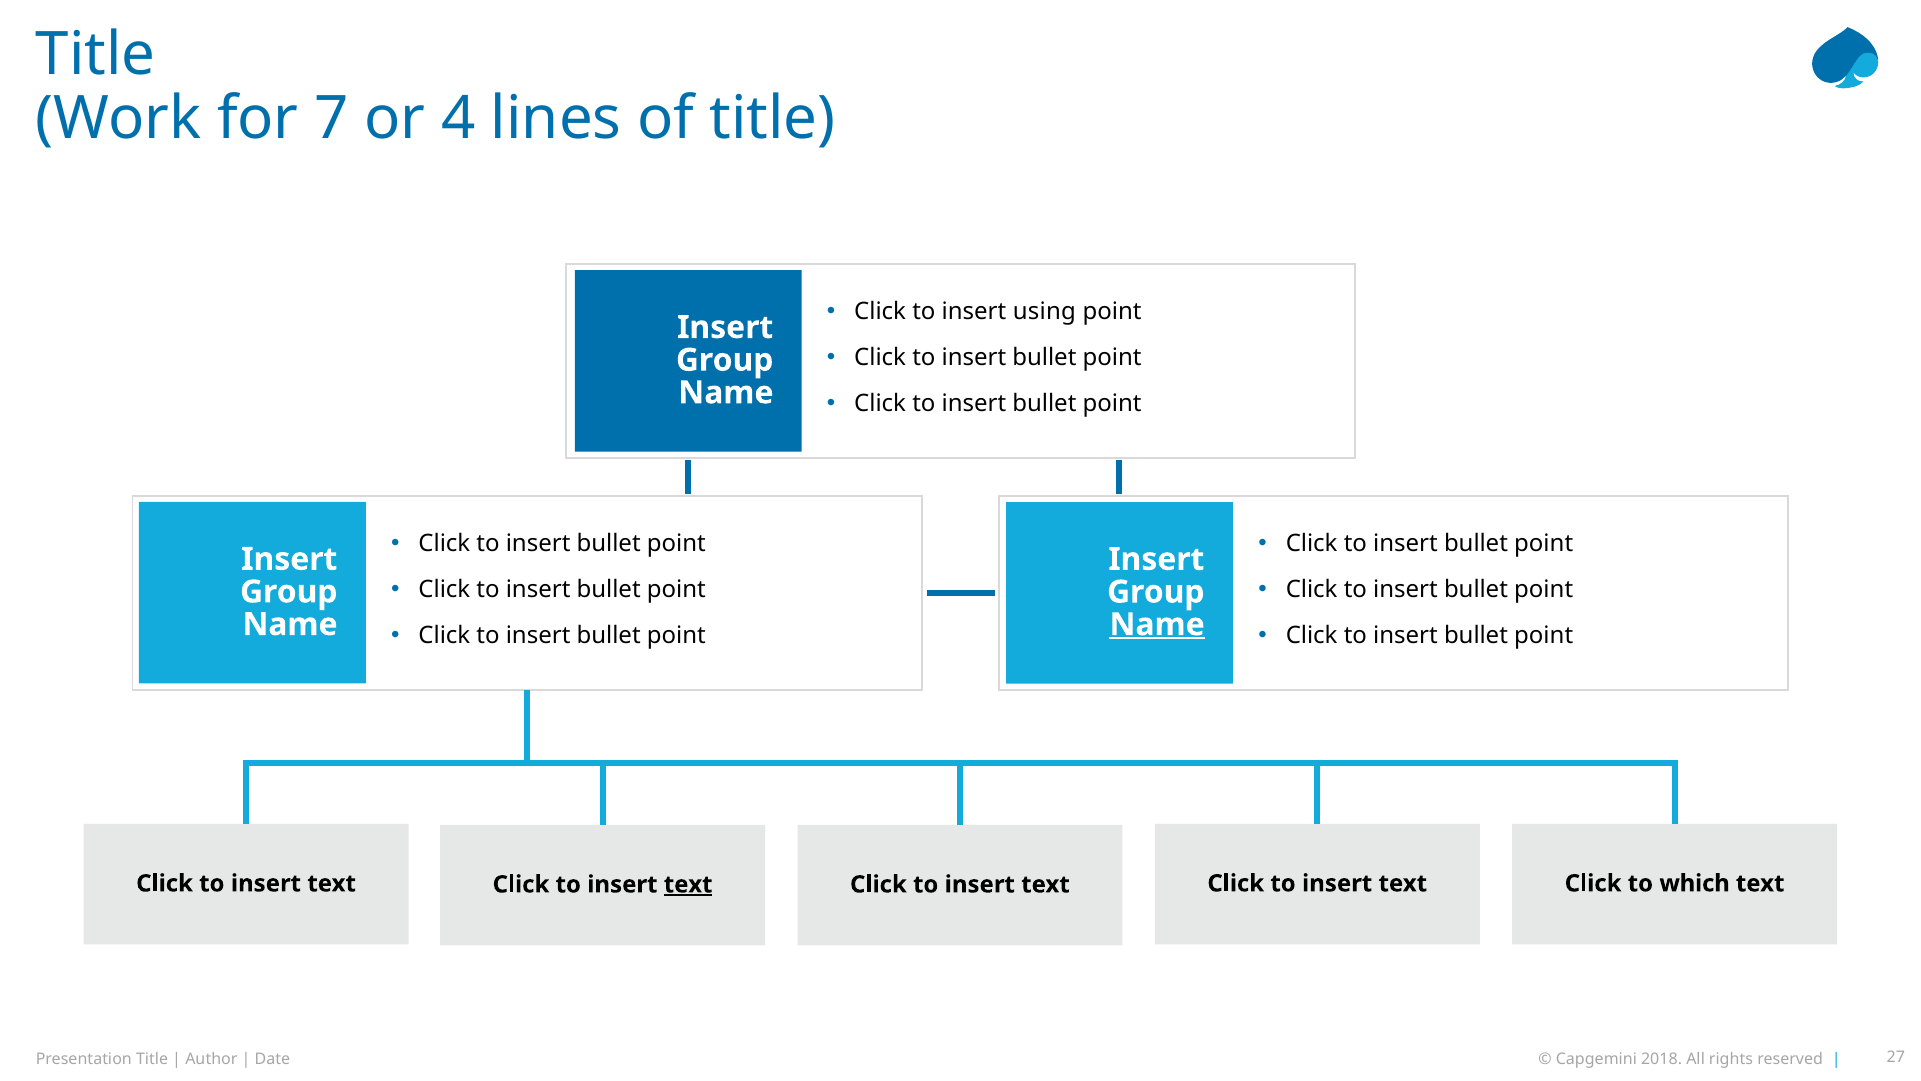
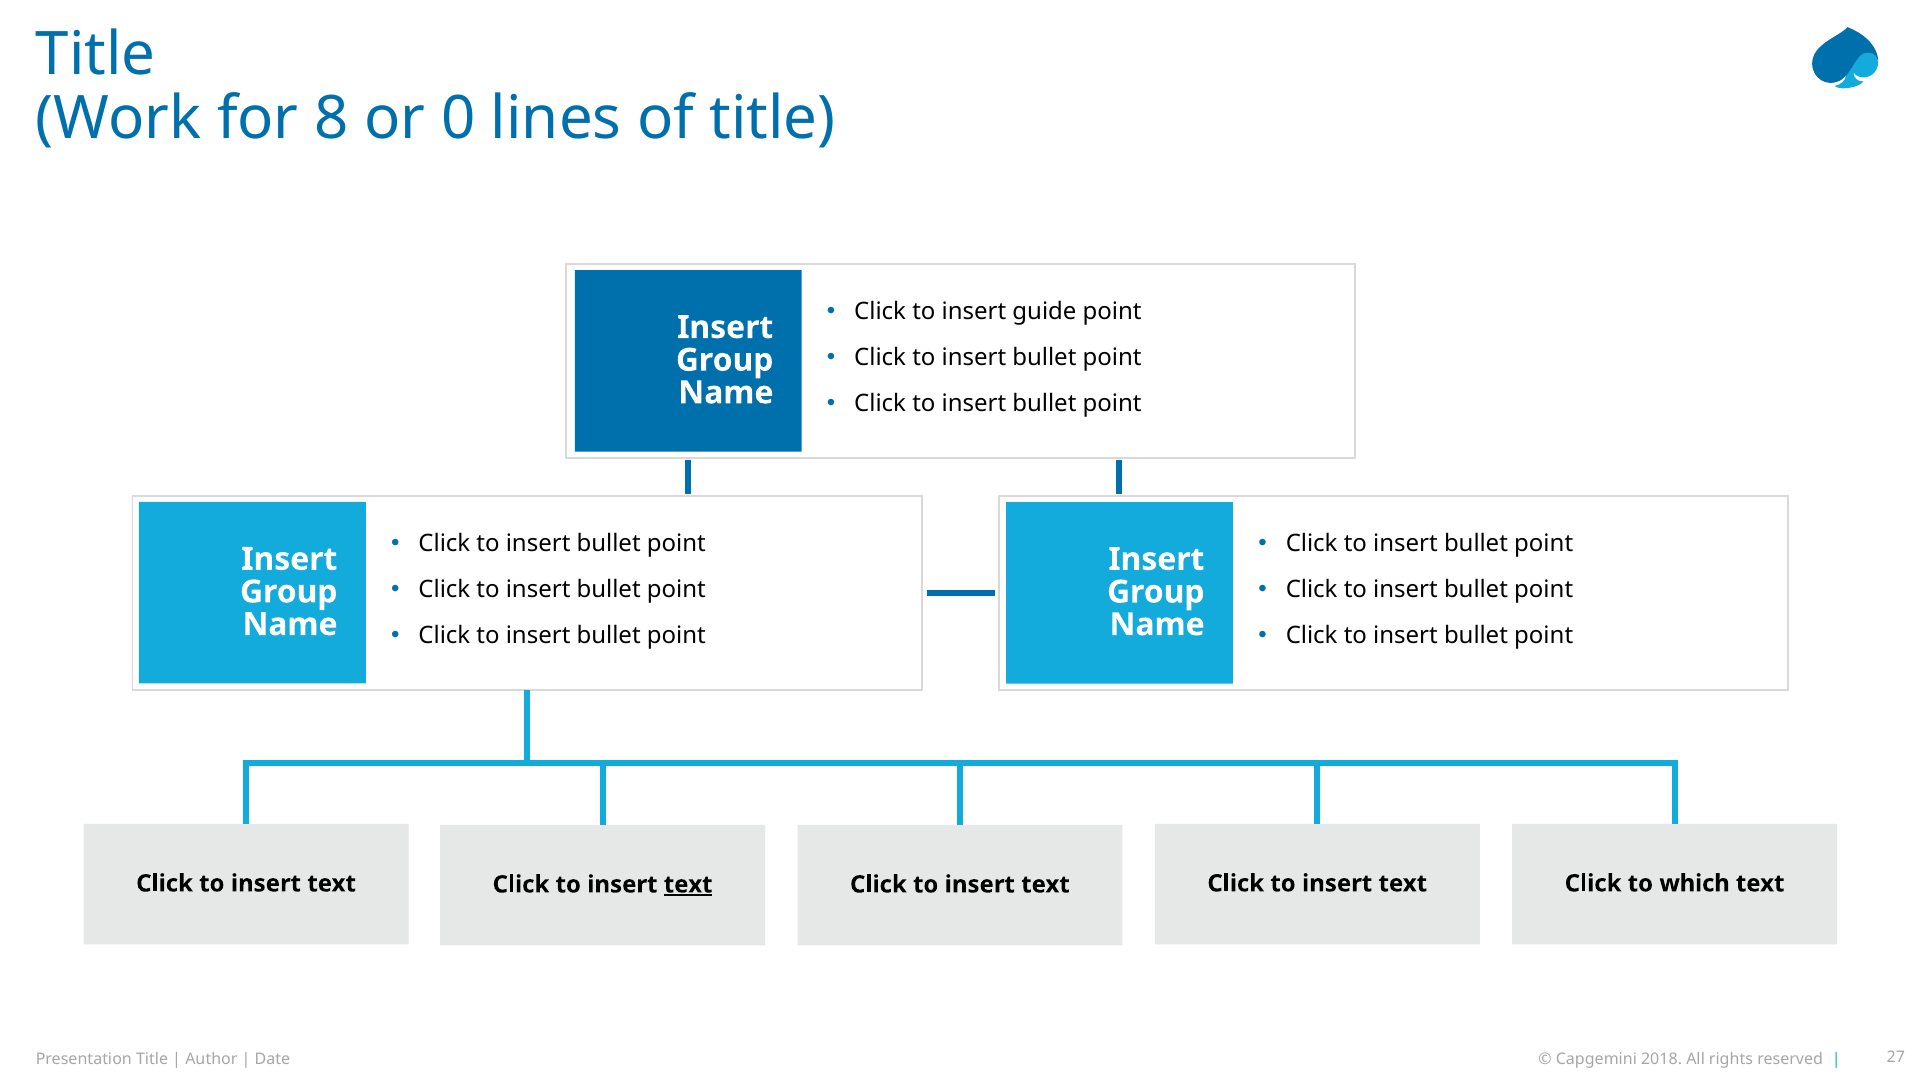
7: 7 -> 8 (332, 119)
4: 4 -> 0 (458, 119)
using: using -> guide (1044, 311)
Name underline: present -> none (1157, 624)
